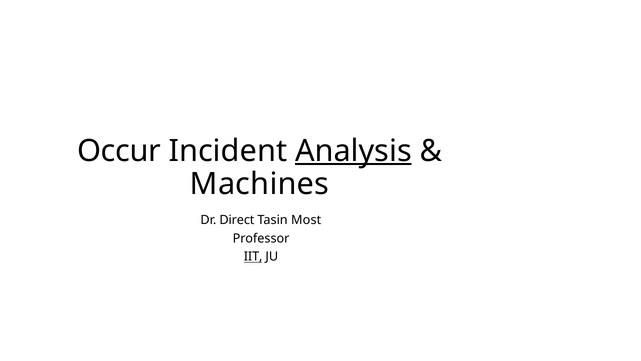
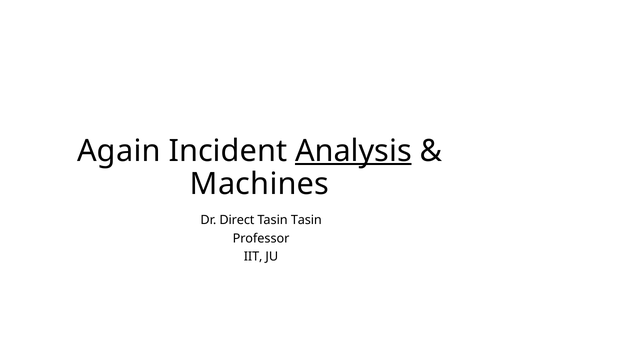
Occur: Occur -> Again (119, 151)
Tasin Most: Most -> Tasin (306, 220)
IIT underline: present -> none (253, 256)
